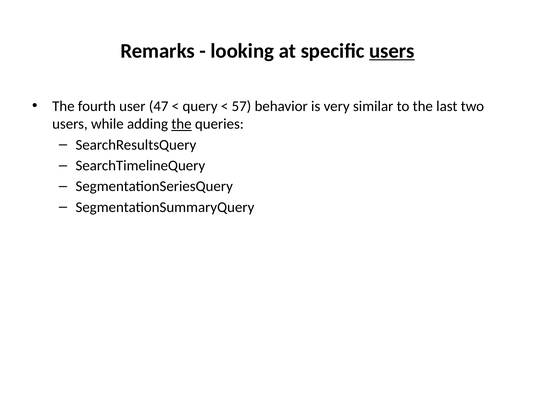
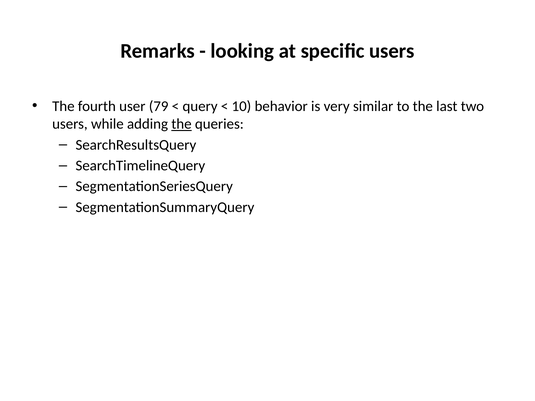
users underline: present -> none (392, 51)
47: 47 -> 79 (159, 106)
57: 57 -> 10 (241, 106)
